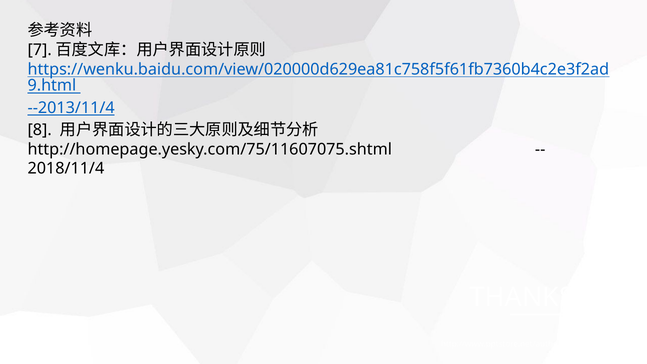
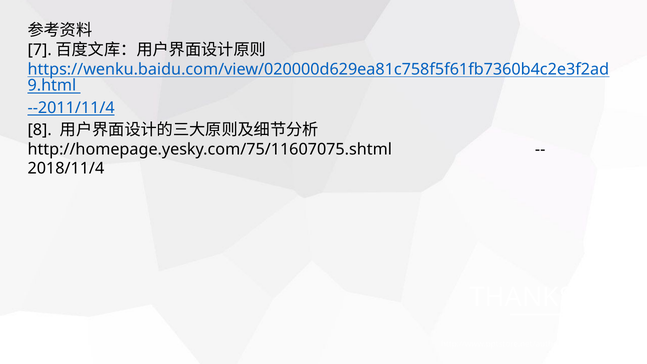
--2013/11/4: --2013/11/4 -> --2011/11/4 (71, 108)
